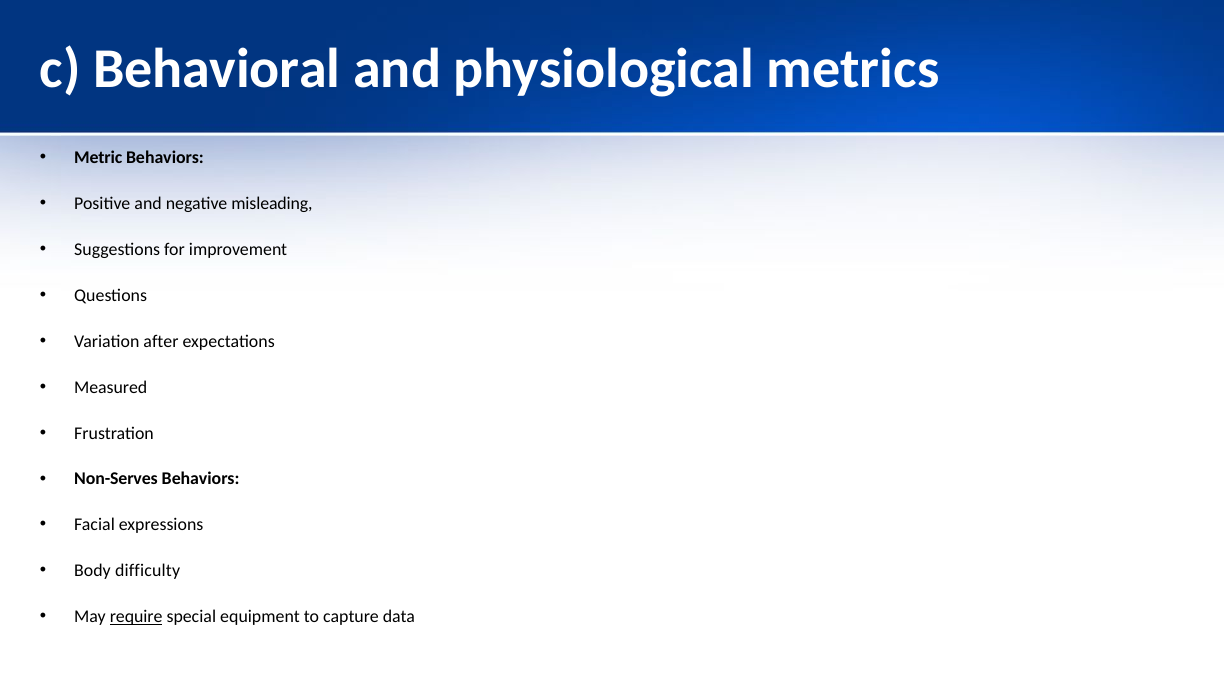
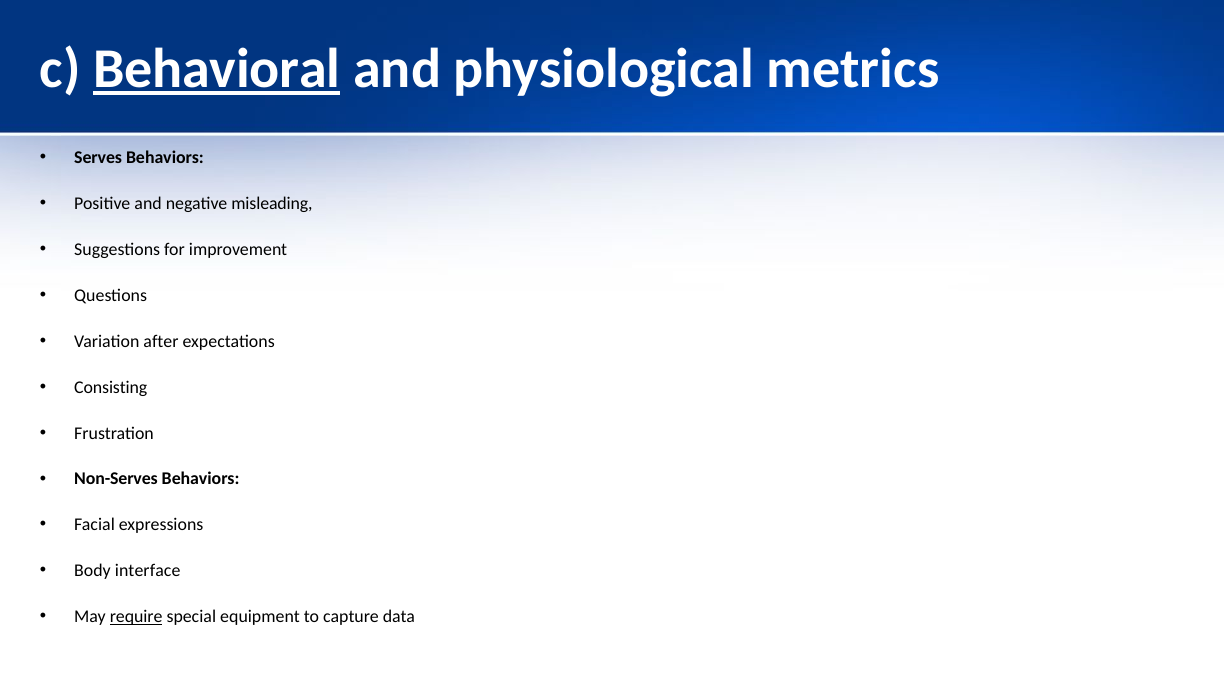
Behavioral underline: none -> present (217, 69)
Metric: Metric -> Serves (98, 157)
Measured: Measured -> Consisting (111, 387)
difficulty: difficulty -> interface (148, 571)
